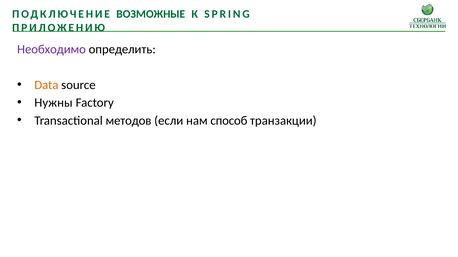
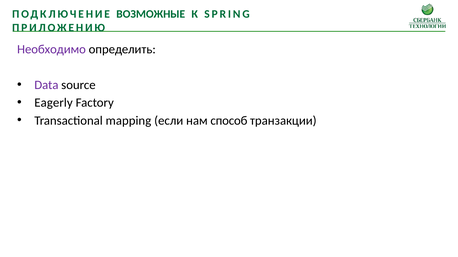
Data colour: orange -> purple (46, 85)
Нужны: Нужны -> Eagerly (54, 103)
методов: методов -> mapping (128, 121)
